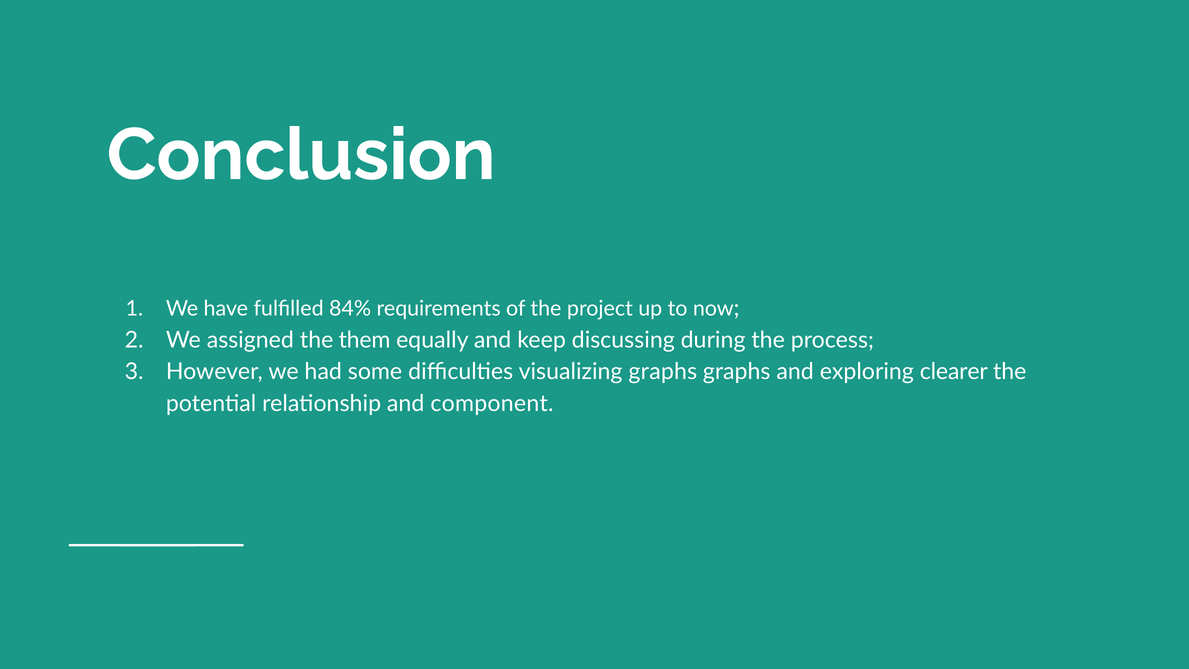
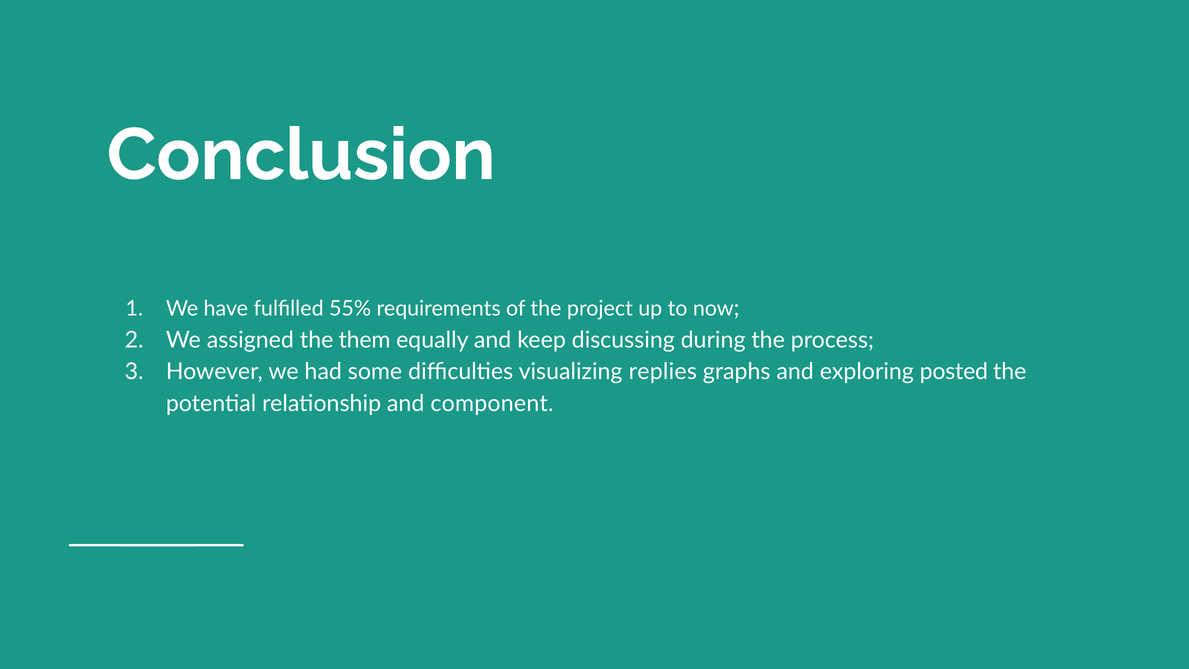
84%: 84% -> 55% (350, 309)
visualizing graphs: graphs -> replies (663, 372)
clearer: clearer -> posted (954, 372)
